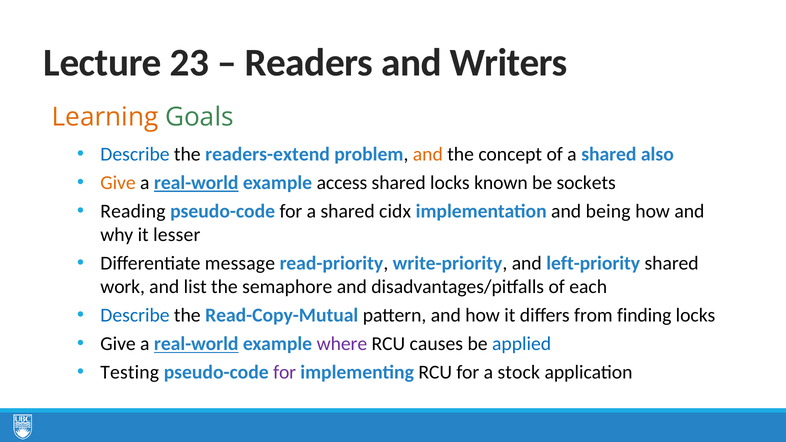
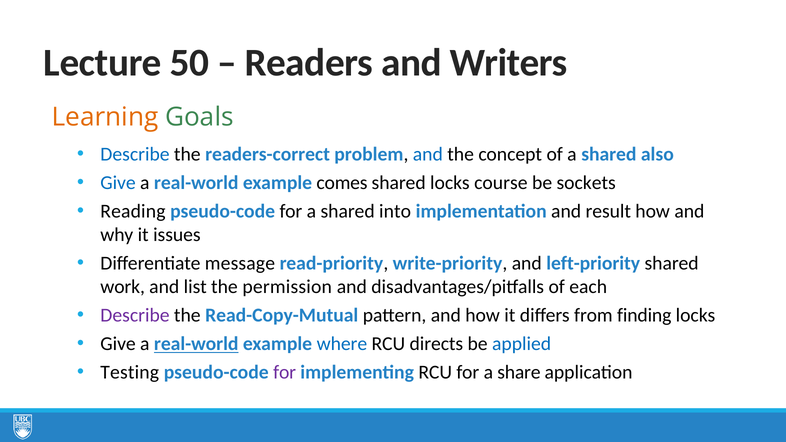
23: 23 -> 50 (190, 63)
readers-extend: readers-extend -> readers-correct (268, 154)
and colour: orange -> blue (428, 154)
Give colour: orange -> blue (118, 183)
real-world underline: present -> none (196, 183)
access: access -> comes (342, 183)
known: known -> course (501, 183)
cidx: cidx -> into (395, 211)
being: being -> result (608, 211)
lesser: lesser -> issues (177, 235)
semaphore: semaphore -> permission (287, 287)
Describe colour: blue -> purple (135, 316)
where colour: purple -> blue (342, 344)
causes: causes -> directs (436, 344)
stock: stock -> share (519, 373)
